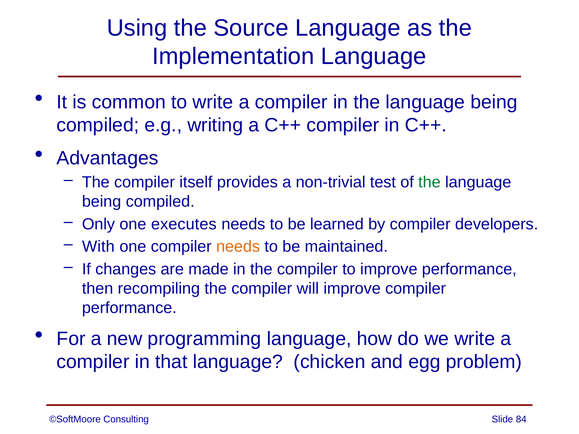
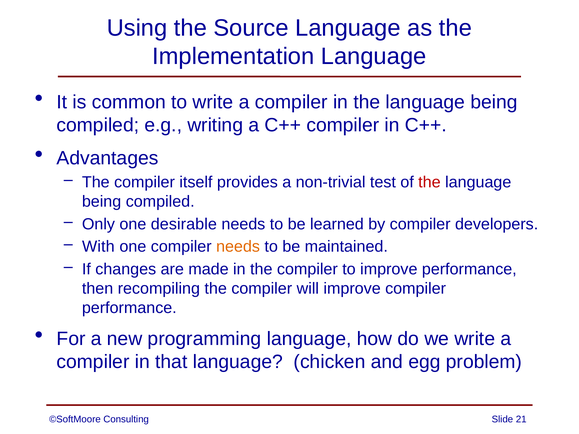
the colour: green -> red (429, 182)
executes: executes -> desirable (184, 224)
84: 84 -> 21 (521, 419)
